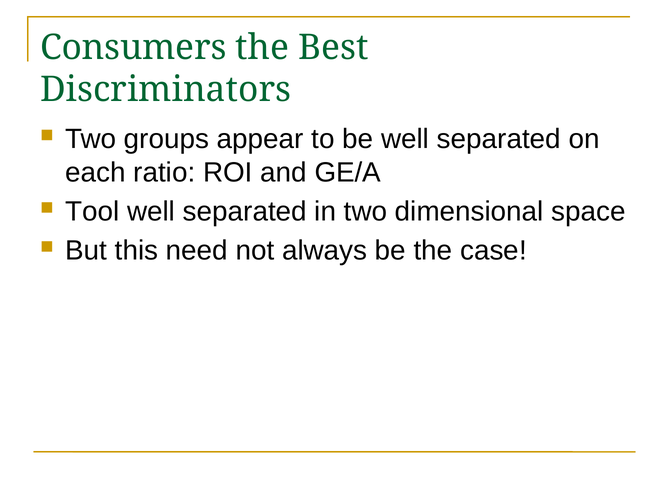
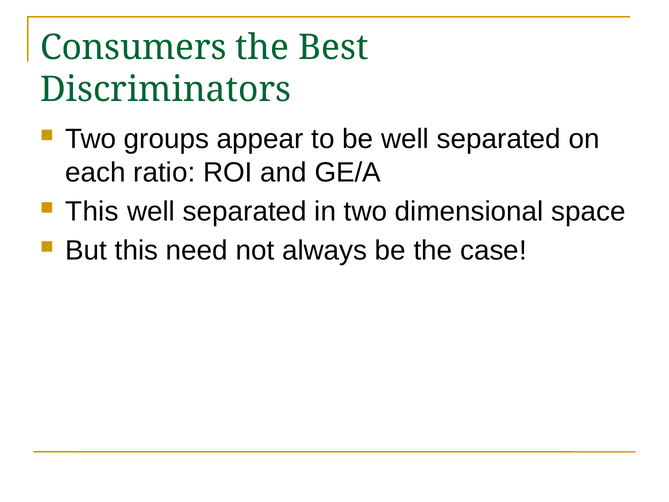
Tool: Tool -> This (92, 212)
